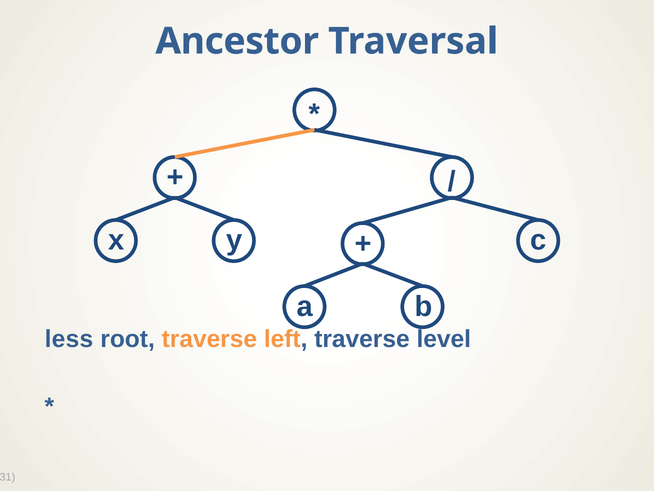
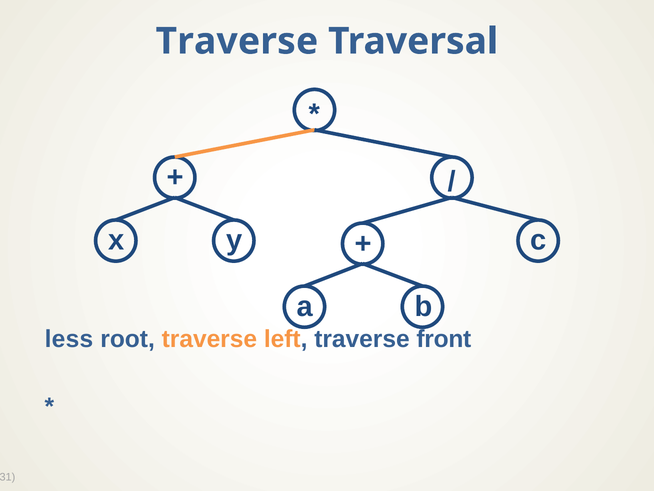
Ancestor: Ancestor -> Traverse (237, 41)
level: level -> front (444, 339)
